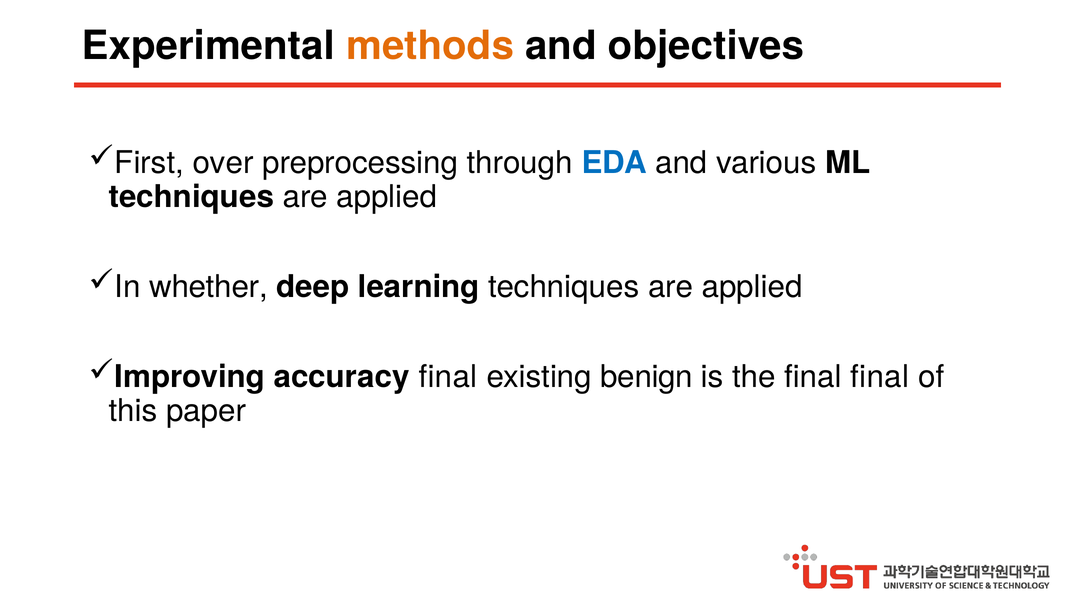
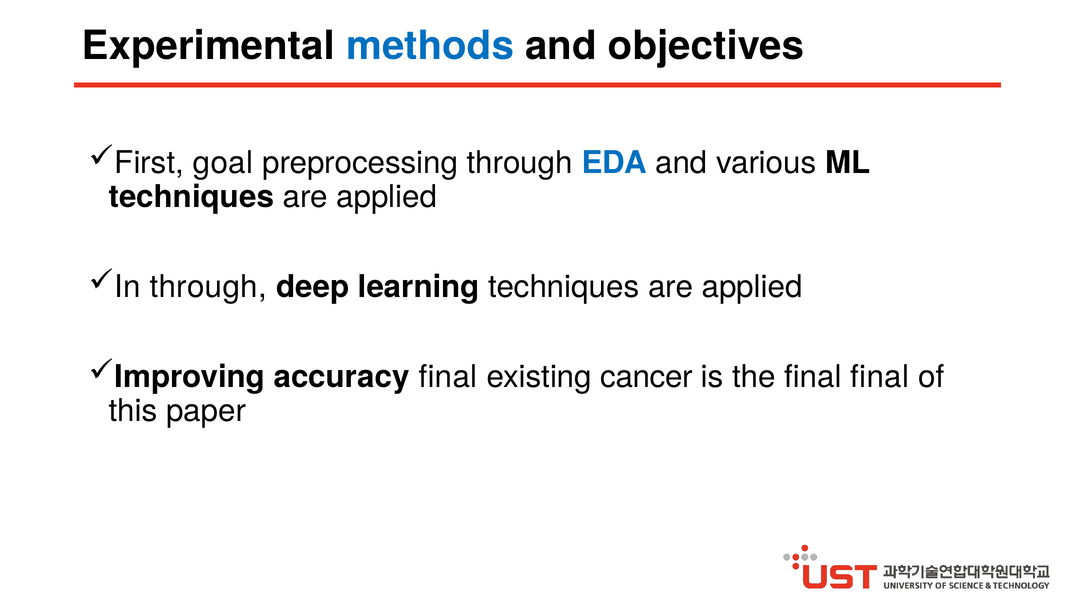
methods colour: orange -> blue (430, 46)
over: over -> goal (223, 163)
In whether: whether -> through (208, 287)
benign: benign -> cancer (647, 377)
